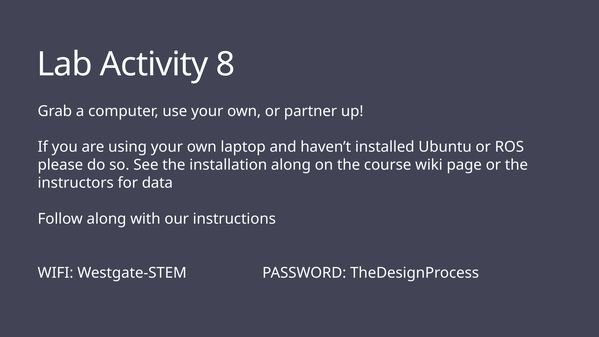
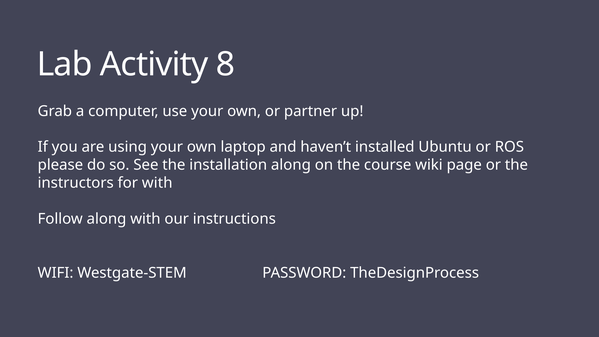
for data: data -> with (157, 183)
